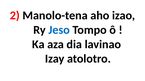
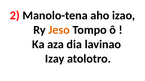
Jeso colour: blue -> orange (59, 30)
